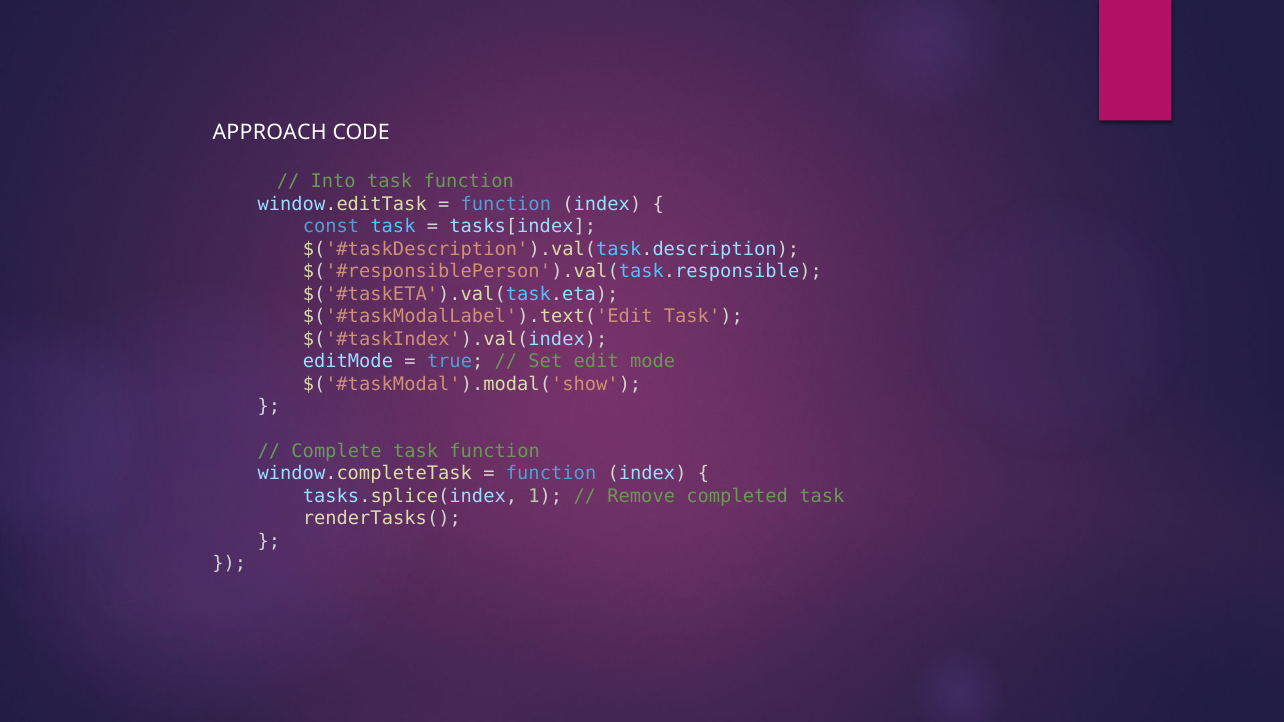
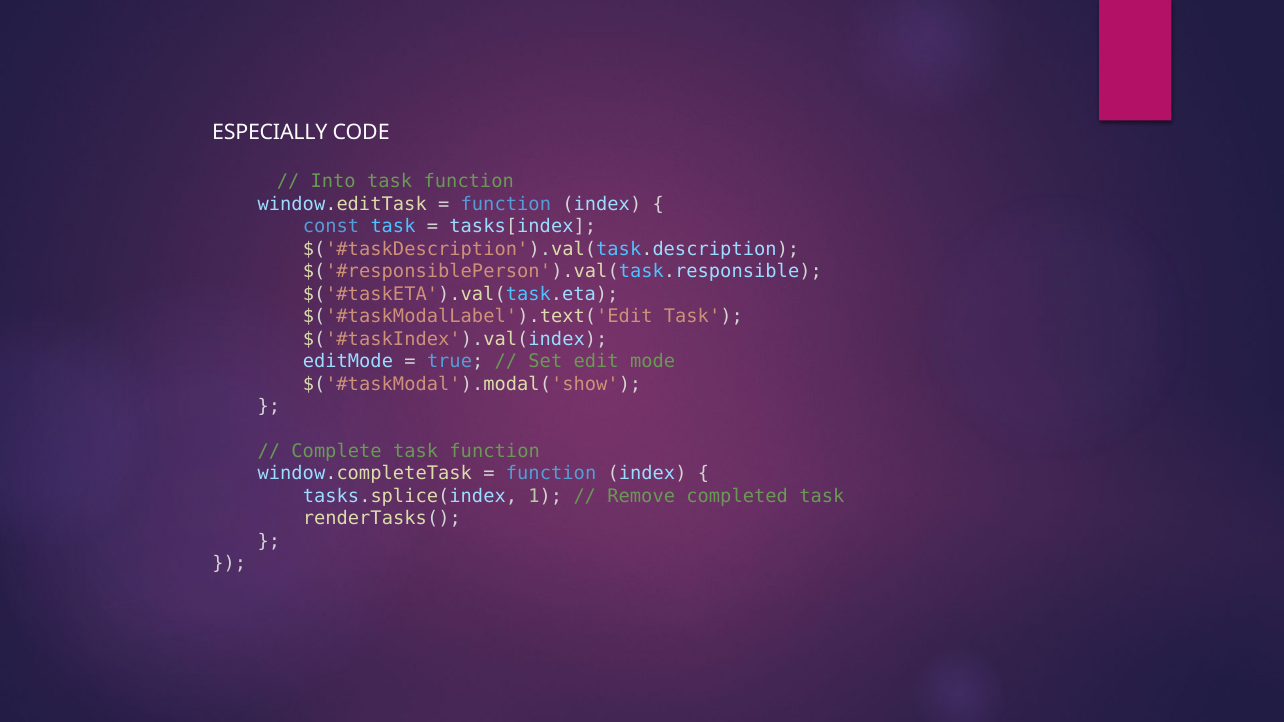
APPROACH: APPROACH -> ESPECIALLY (270, 132)
